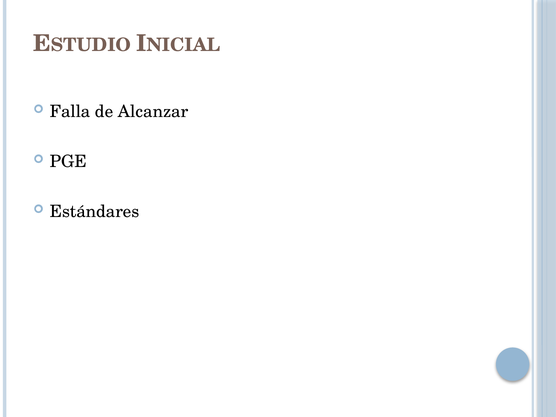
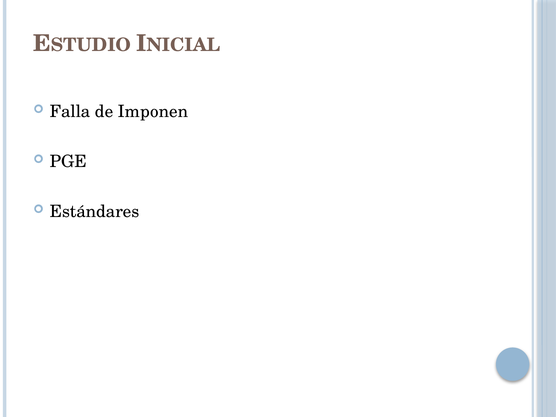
Alcanzar: Alcanzar -> Imponen (153, 111)
